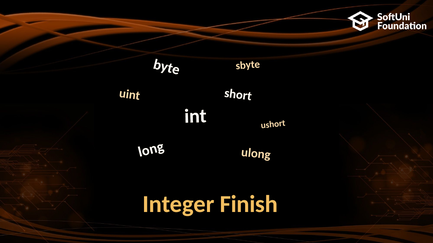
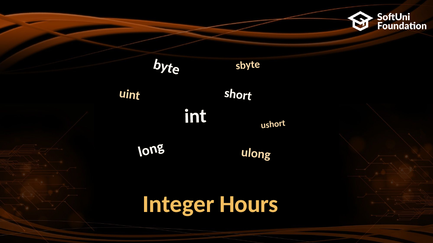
Finish: Finish -> Hours (249, 205)
